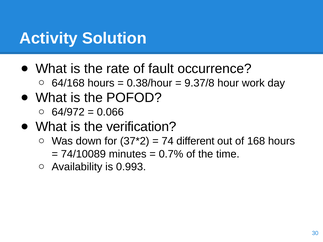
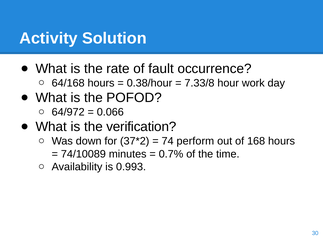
9.37/8: 9.37/8 -> 7.33/8 (199, 83)
different: different -> perform (195, 141)
